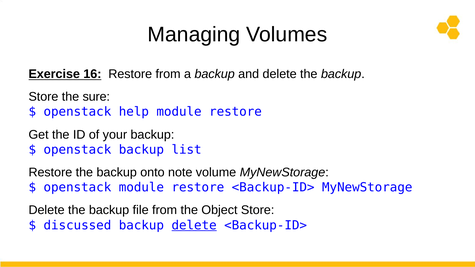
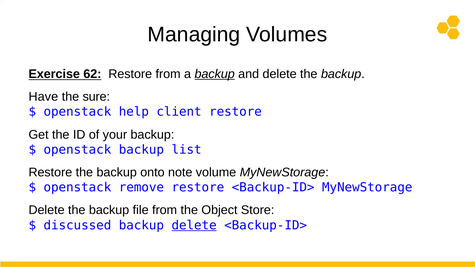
16: 16 -> 62 (92, 74)
backup underline: none -> present (215, 74)
Store: Store -> Have (43, 97)
help module: module -> client (179, 112)
openstack module: module -> remove (141, 188)
